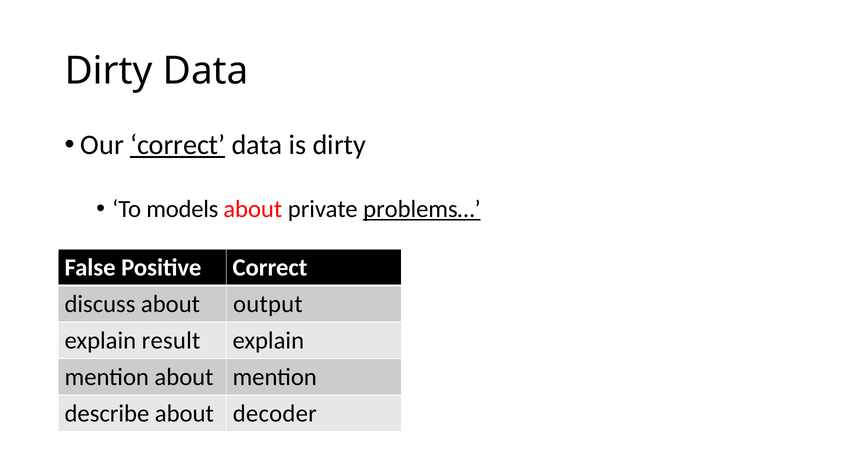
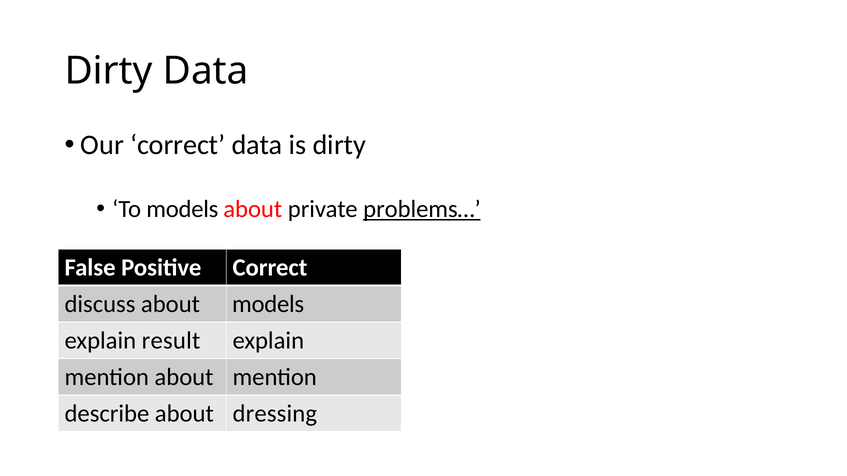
correct underline: present -> none (178, 145)
about output: output -> models (268, 304)
decoder: decoder -> dressing (275, 414)
